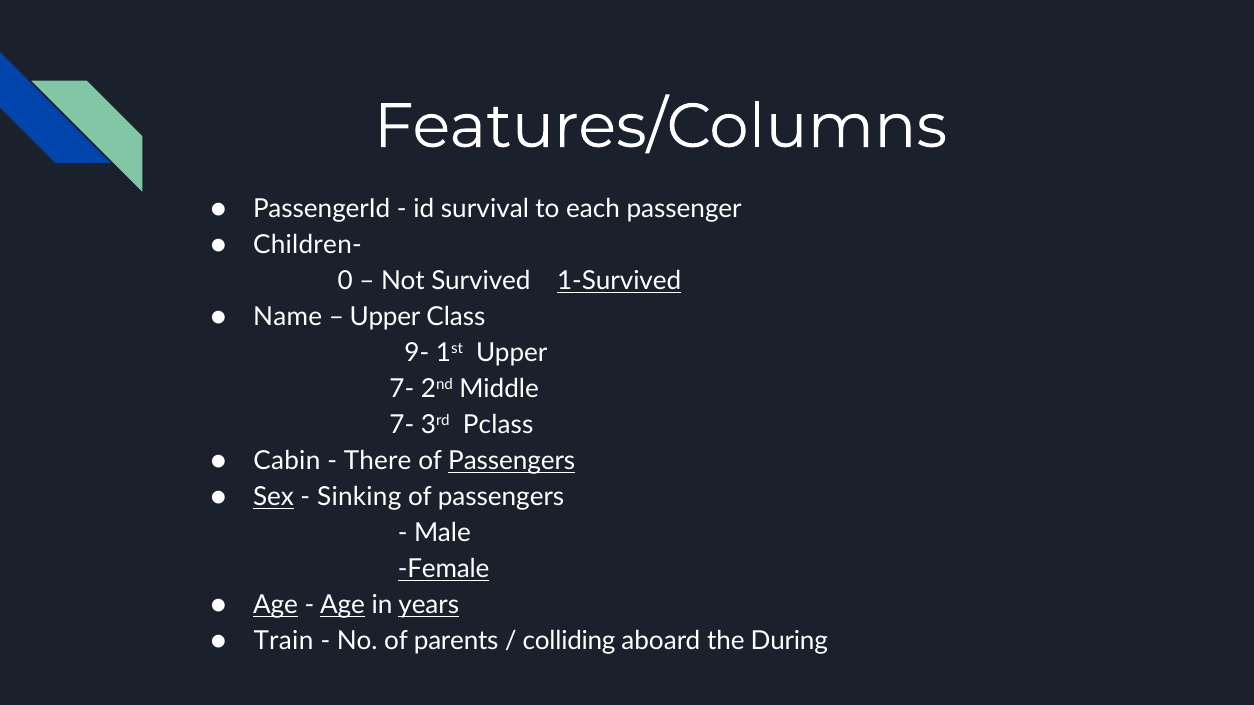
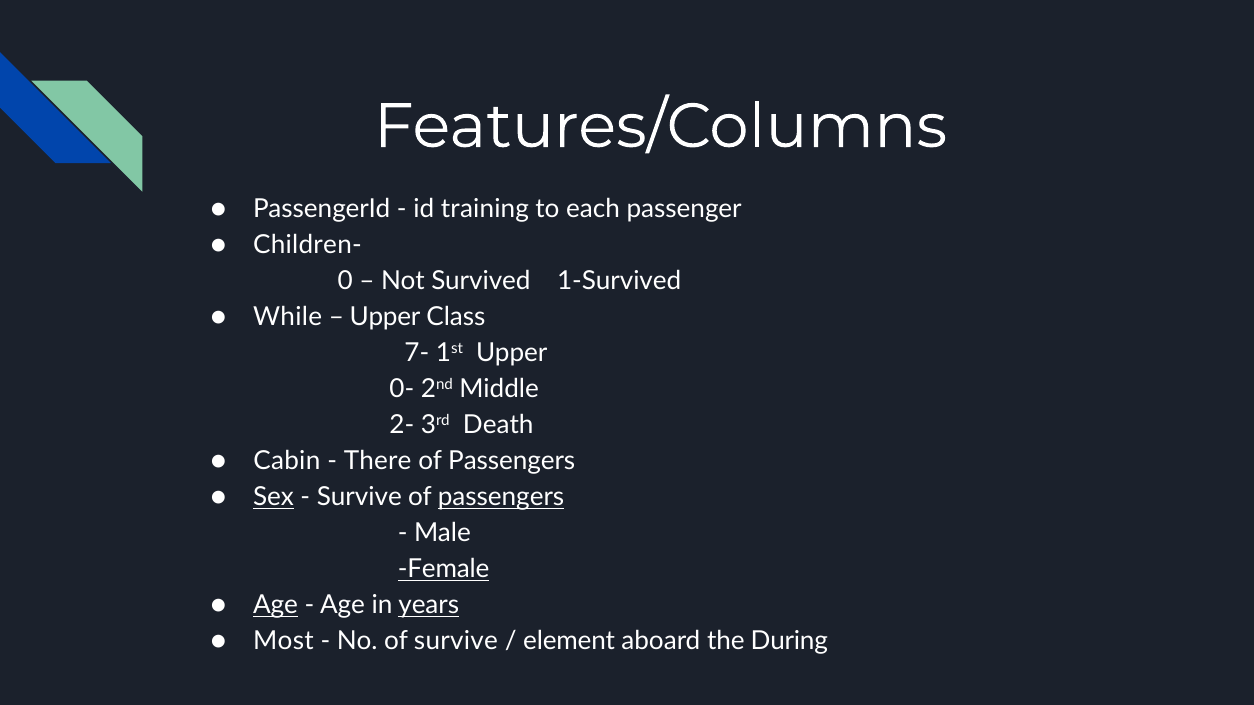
survival: survival -> training (485, 209)
1-Survived underline: present -> none (619, 281)
Name: Name -> While (288, 317)
9-: 9- -> 7- (417, 353)
7-: 7- -> 0- (402, 389)
7-: 7- -> 2- (402, 425)
Pclass: Pclass -> Death (498, 425)
Passengers underline: present -> none (512, 461)
Sinking: Sinking -> Survive (359, 498)
passengers underline: none -> present (501, 498)
Age underline: present -> none (342, 606)
Train: Train -> Most (283, 642)
of parents: parents -> survive (456, 642)
colliding: colliding -> element (569, 642)
